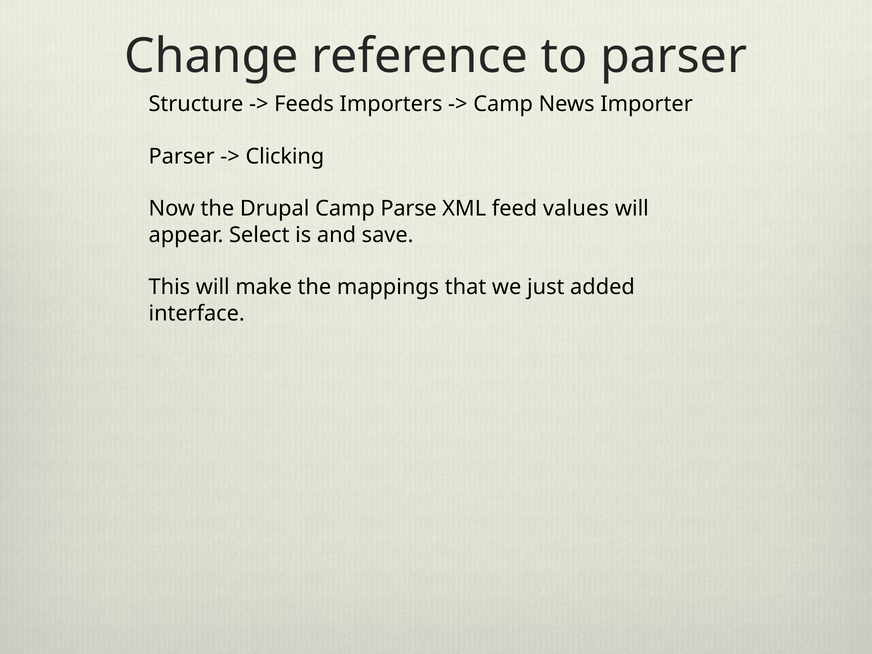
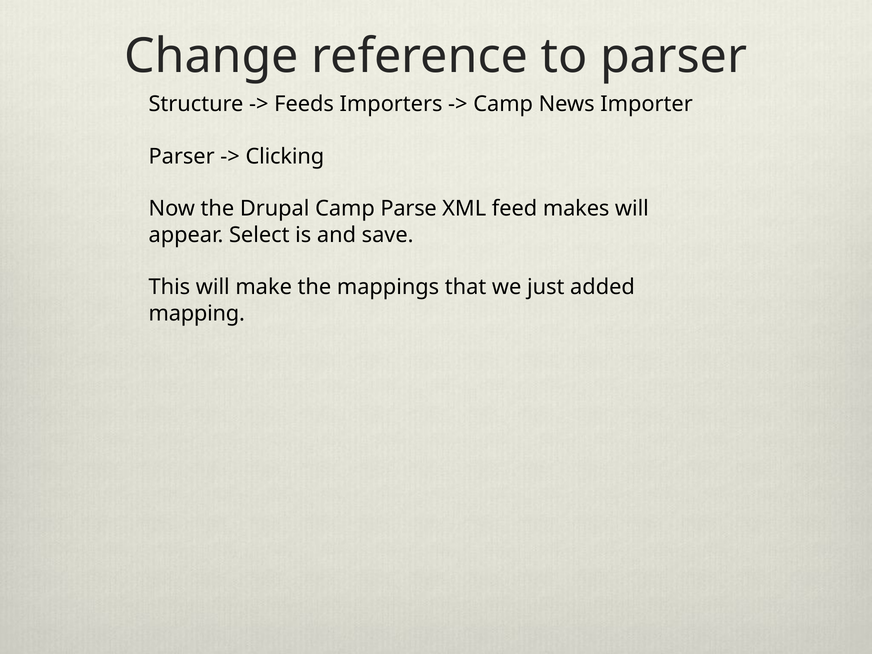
values: values -> makes (576, 209)
interface: interface -> mapping (197, 313)
